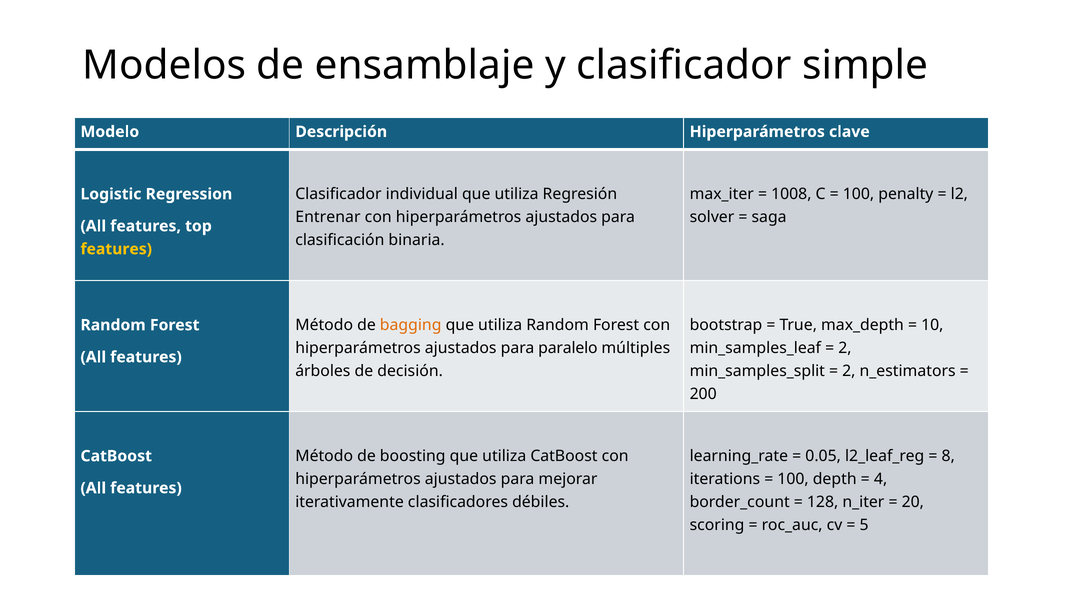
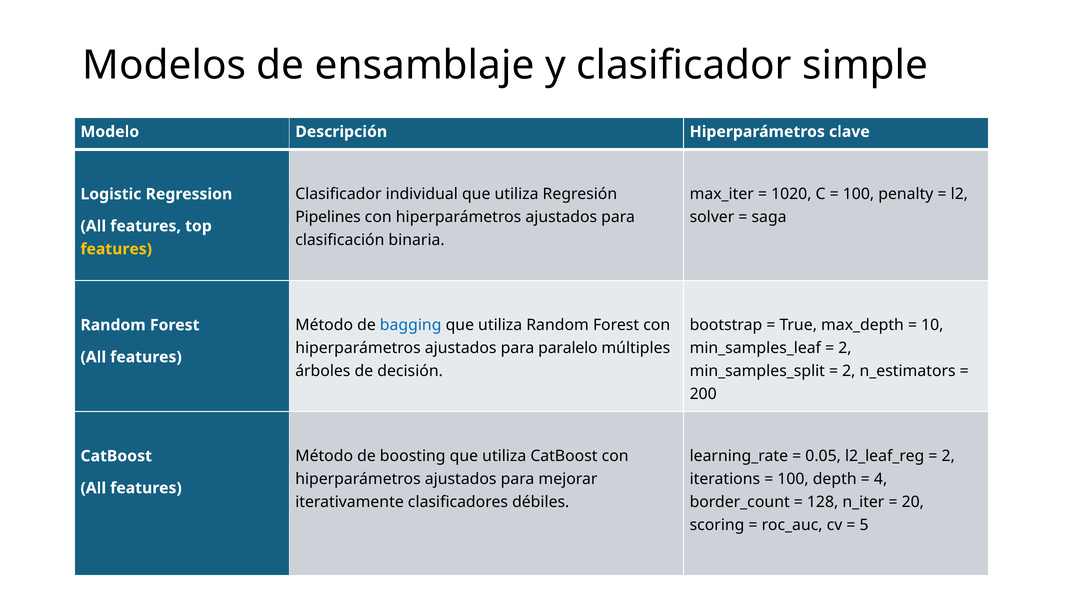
1008: 1008 -> 1020 (791, 194)
Entrenar: Entrenar -> Pipelines (328, 217)
bagging colour: orange -> blue (411, 325)
8: 8 -> 2 (948, 457)
